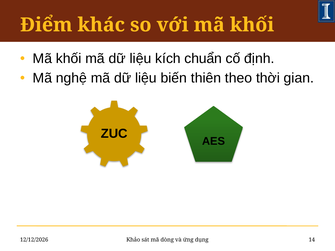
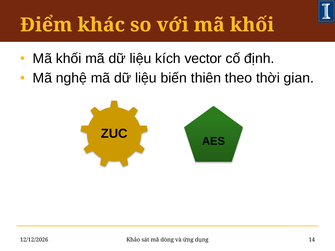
chuẩn: chuẩn -> vector (203, 58)
